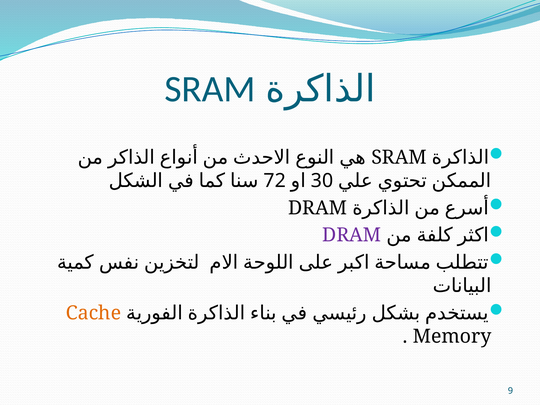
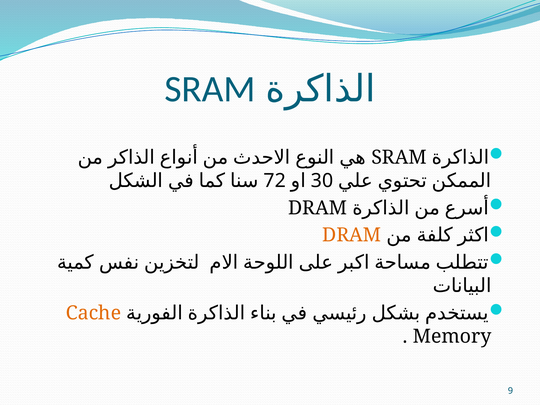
DRAM colour: purple -> orange (352, 235)
